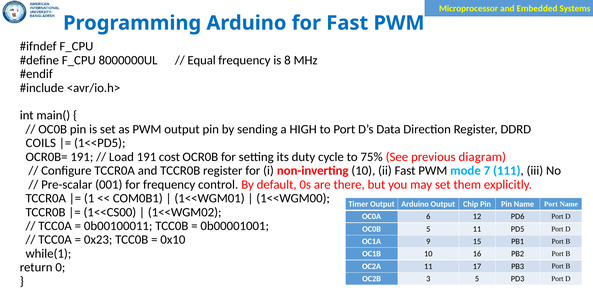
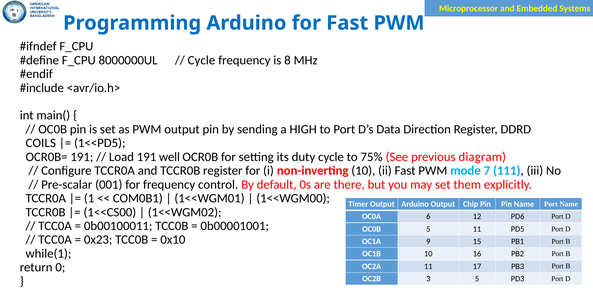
Equal: Equal -> Cycle (201, 60)
cost: cost -> well (169, 157)
